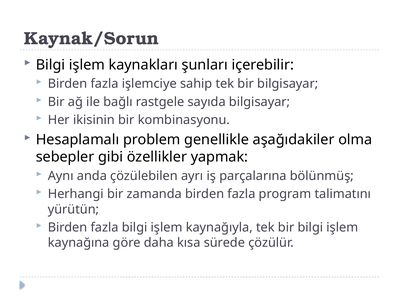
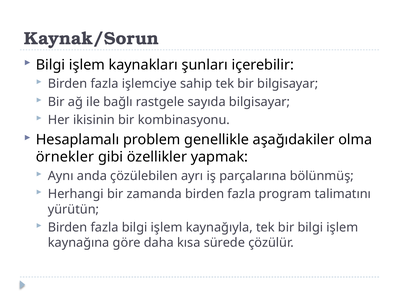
sebepler: sebepler -> örnekler (65, 157)
